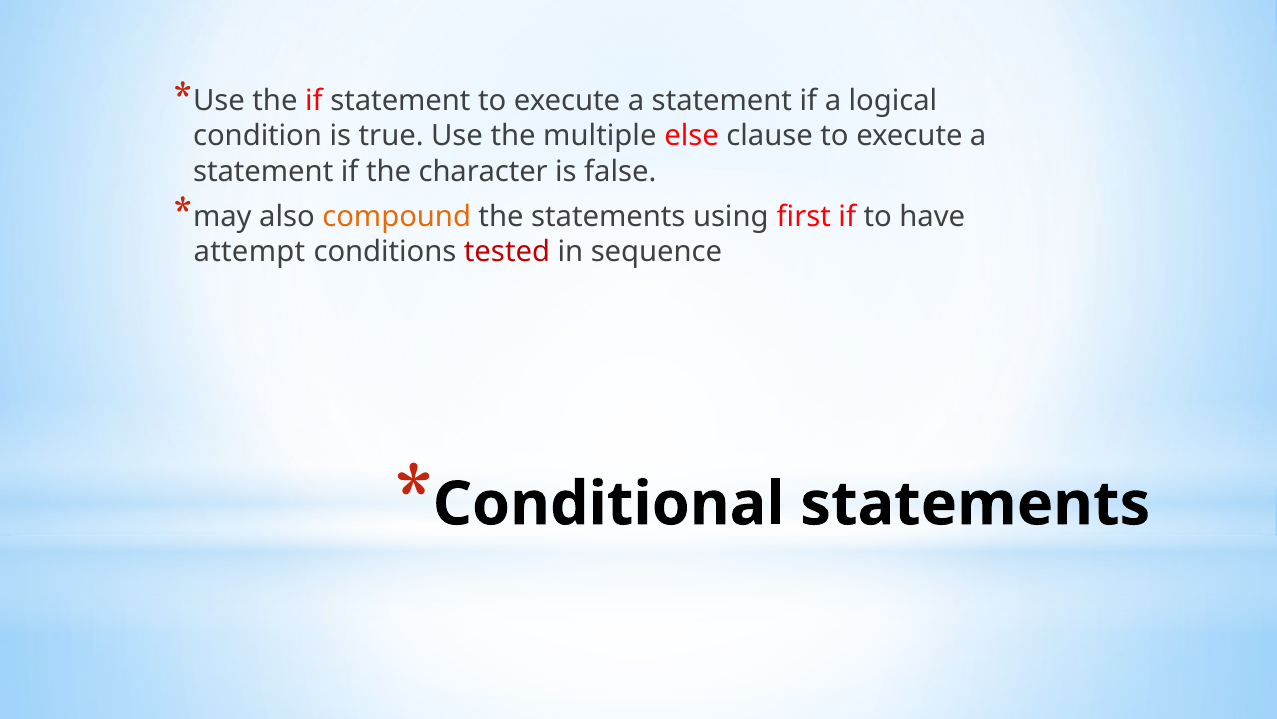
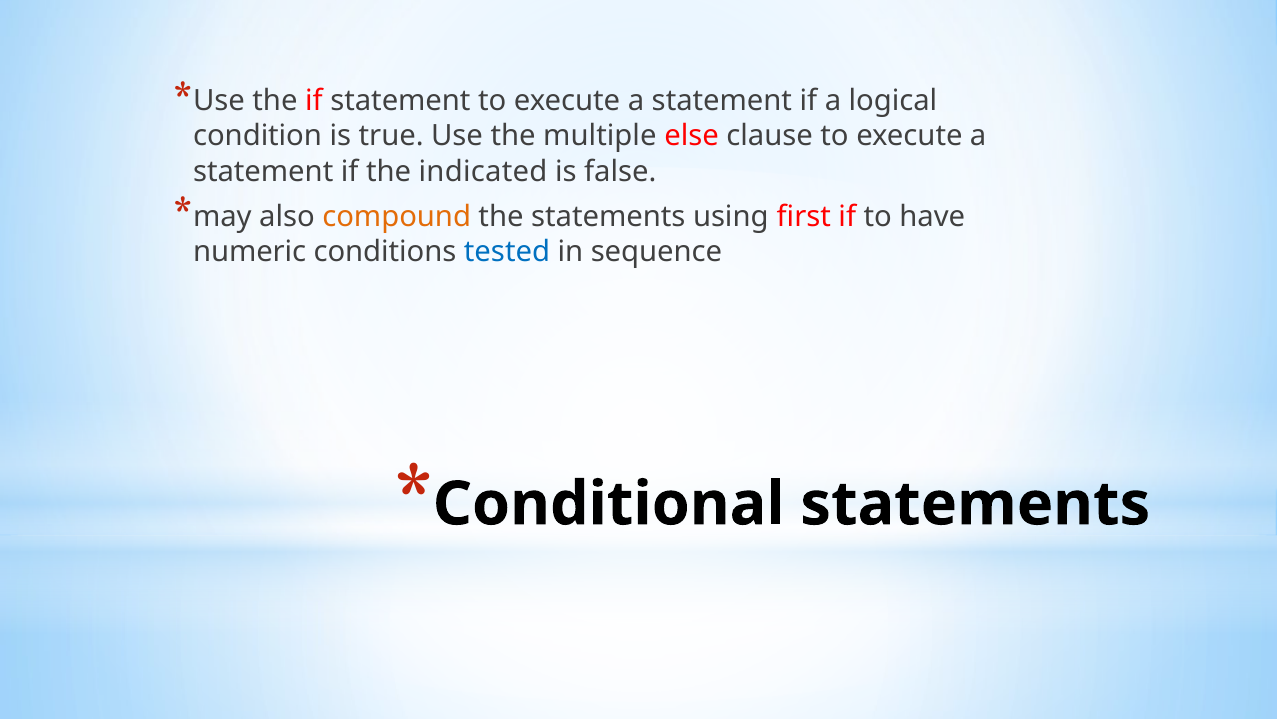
character: character -> indicated (483, 171)
attempt: attempt -> numeric (250, 251)
tested colour: red -> blue (507, 251)
